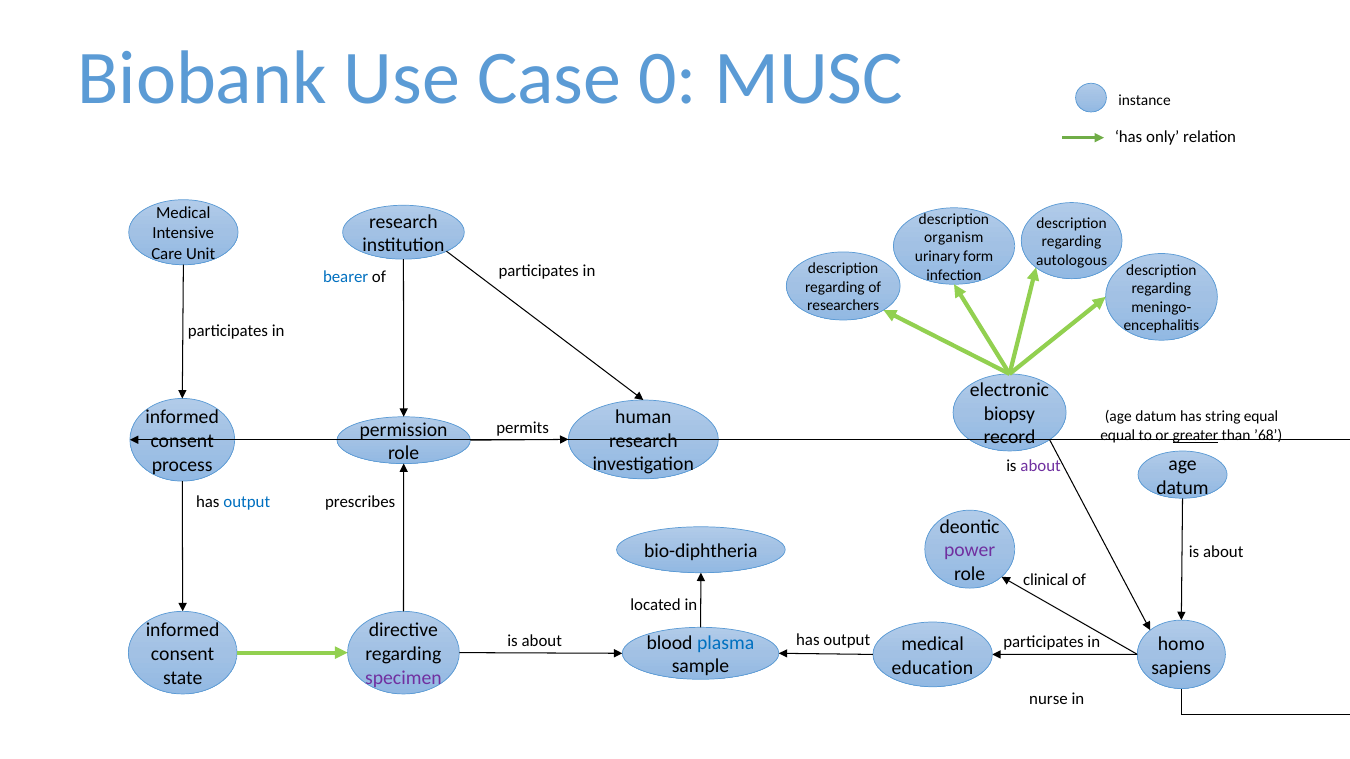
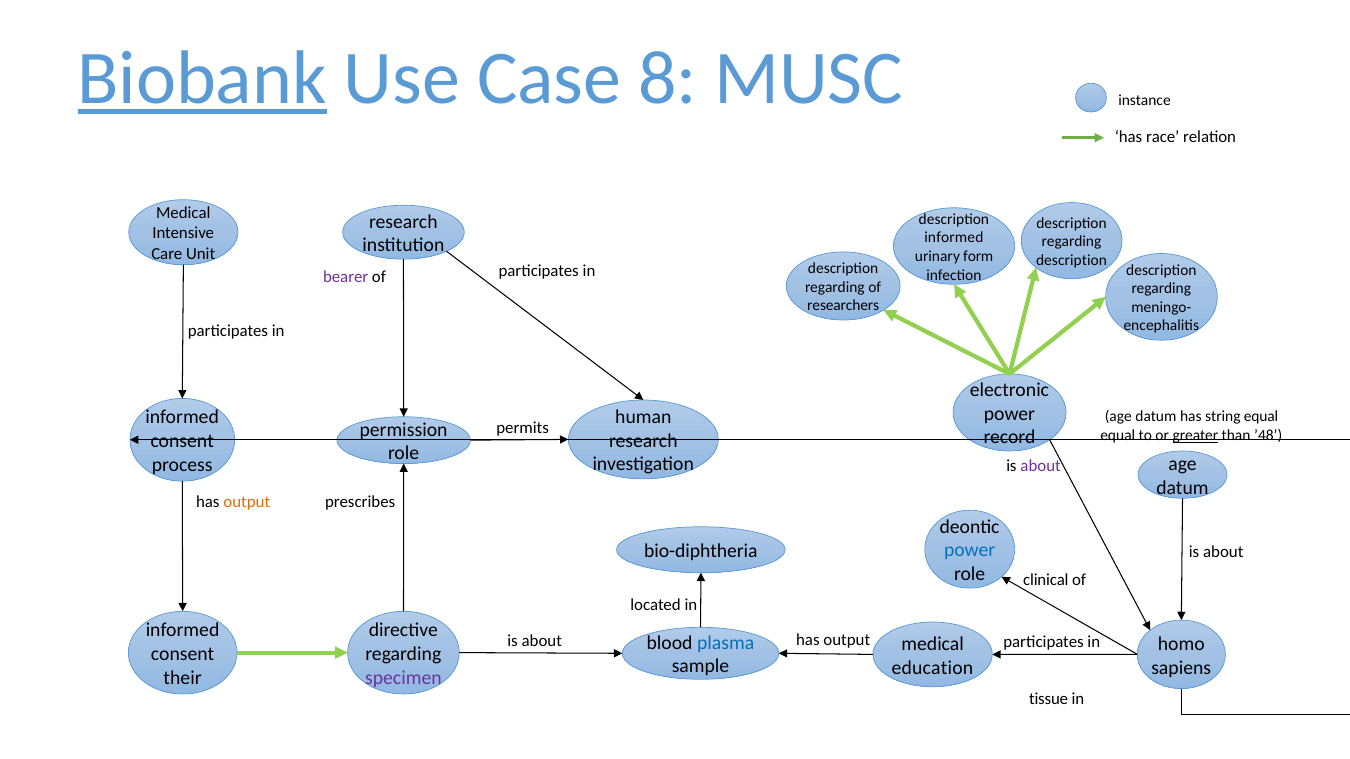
Biobank underline: none -> present (202, 79)
0: 0 -> 8 (668, 79)
only: only -> race (1163, 137)
organism: organism -> informed (954, 238)
autologous: autologous -> description (1072, 260)
bearer colour: blue -> purple (346, 277)
biopsy: biopsy -> power (1010, 414)
’68: ’68 -> ’48 (1268, 436)
output colour: blue -> orange (247, 502)
power colour: purple -> blue (970, 551)
state: state -> their (183, 678)
nurse: nurse -> tissue (1049, 699)
